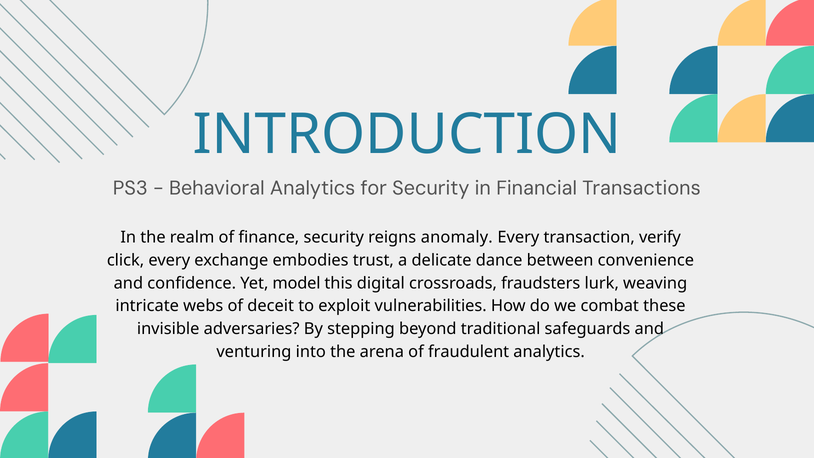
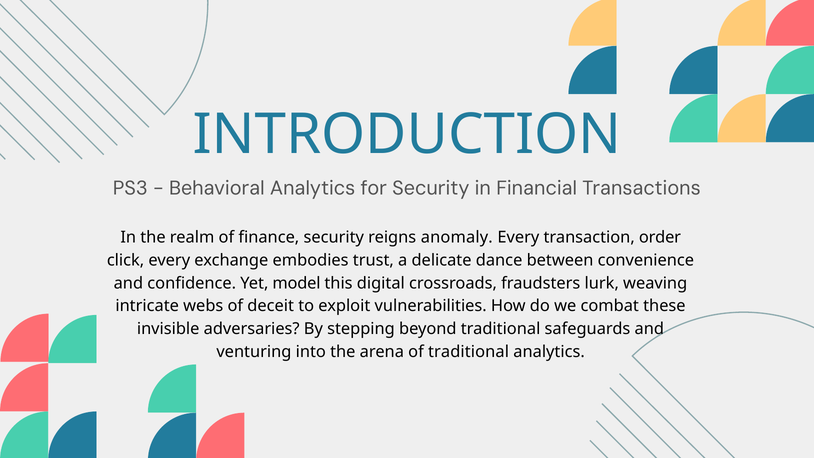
verify: verify -> order (660, 237)
of fraudulent: fraudulent -> traditional (469, 352)
